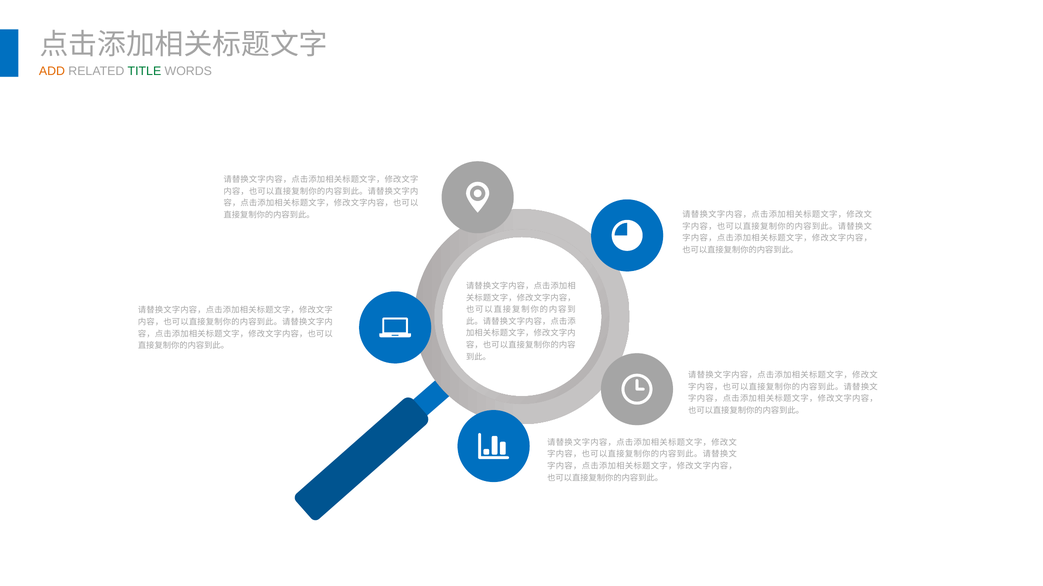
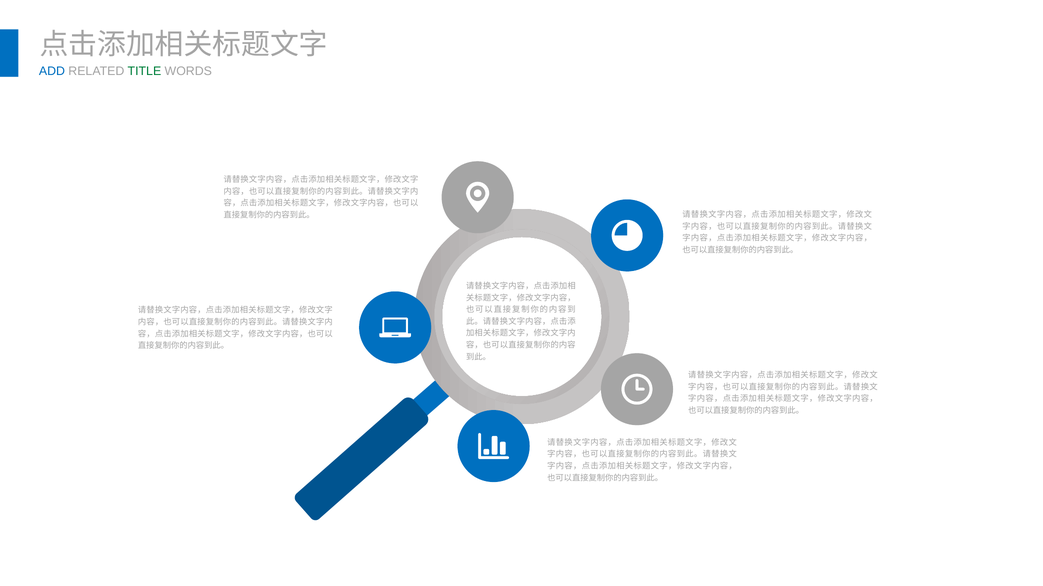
ADD colour: orange -> blue (52, 71)
